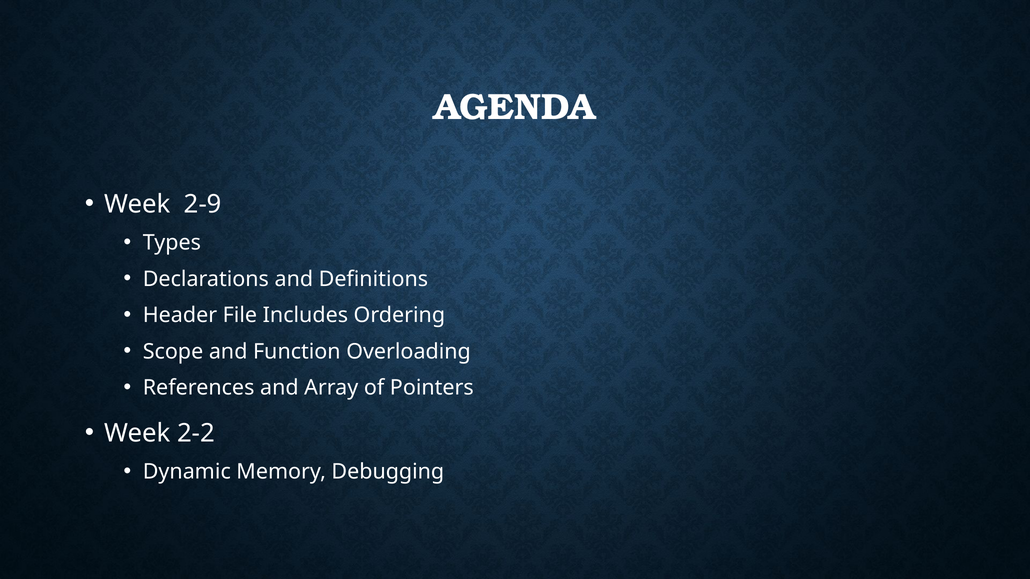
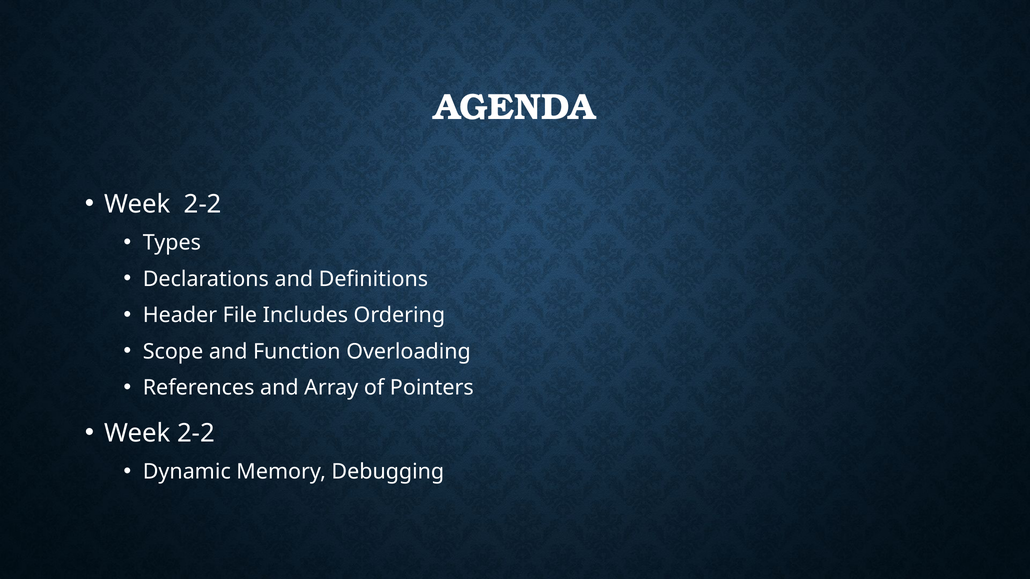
2-9: 2-9 -> 2-2 (203, 204)
